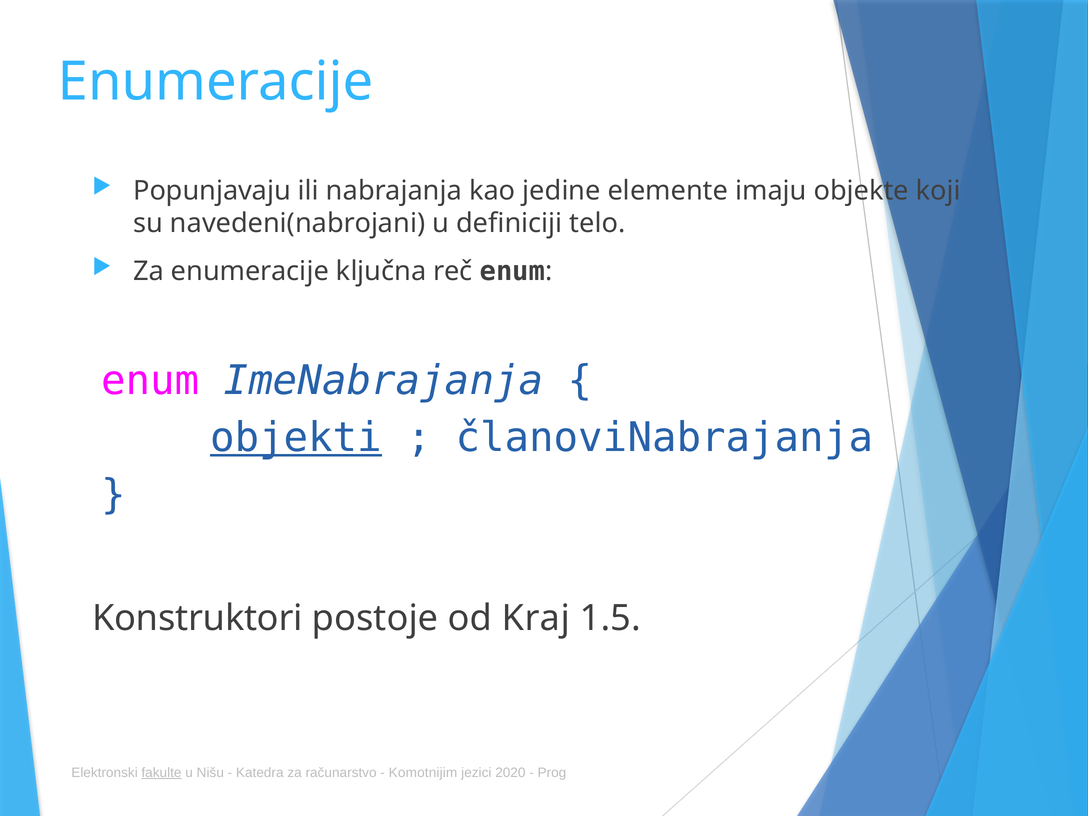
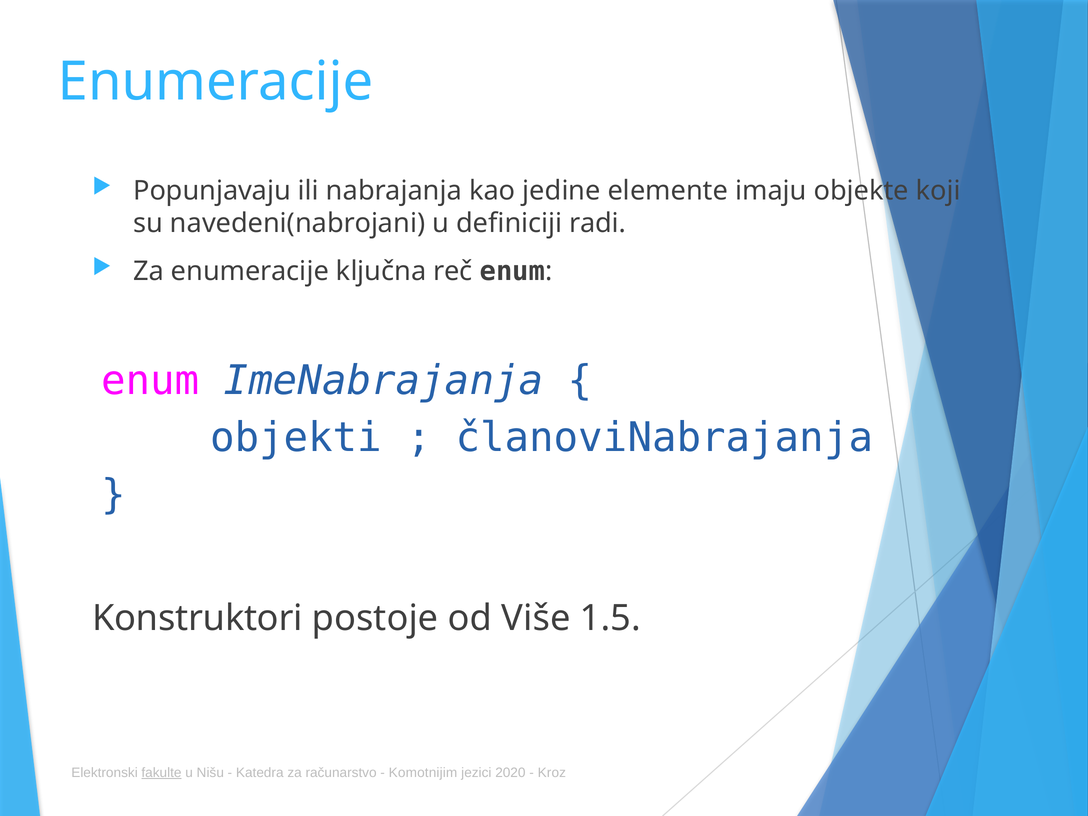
telo: telo -> radi (598, 223)
objekti underline: present -> none (296, 438)
Kraj: Kraj -> Više (536, 618)
Prog: Prog -> Kroz (552, 773)
